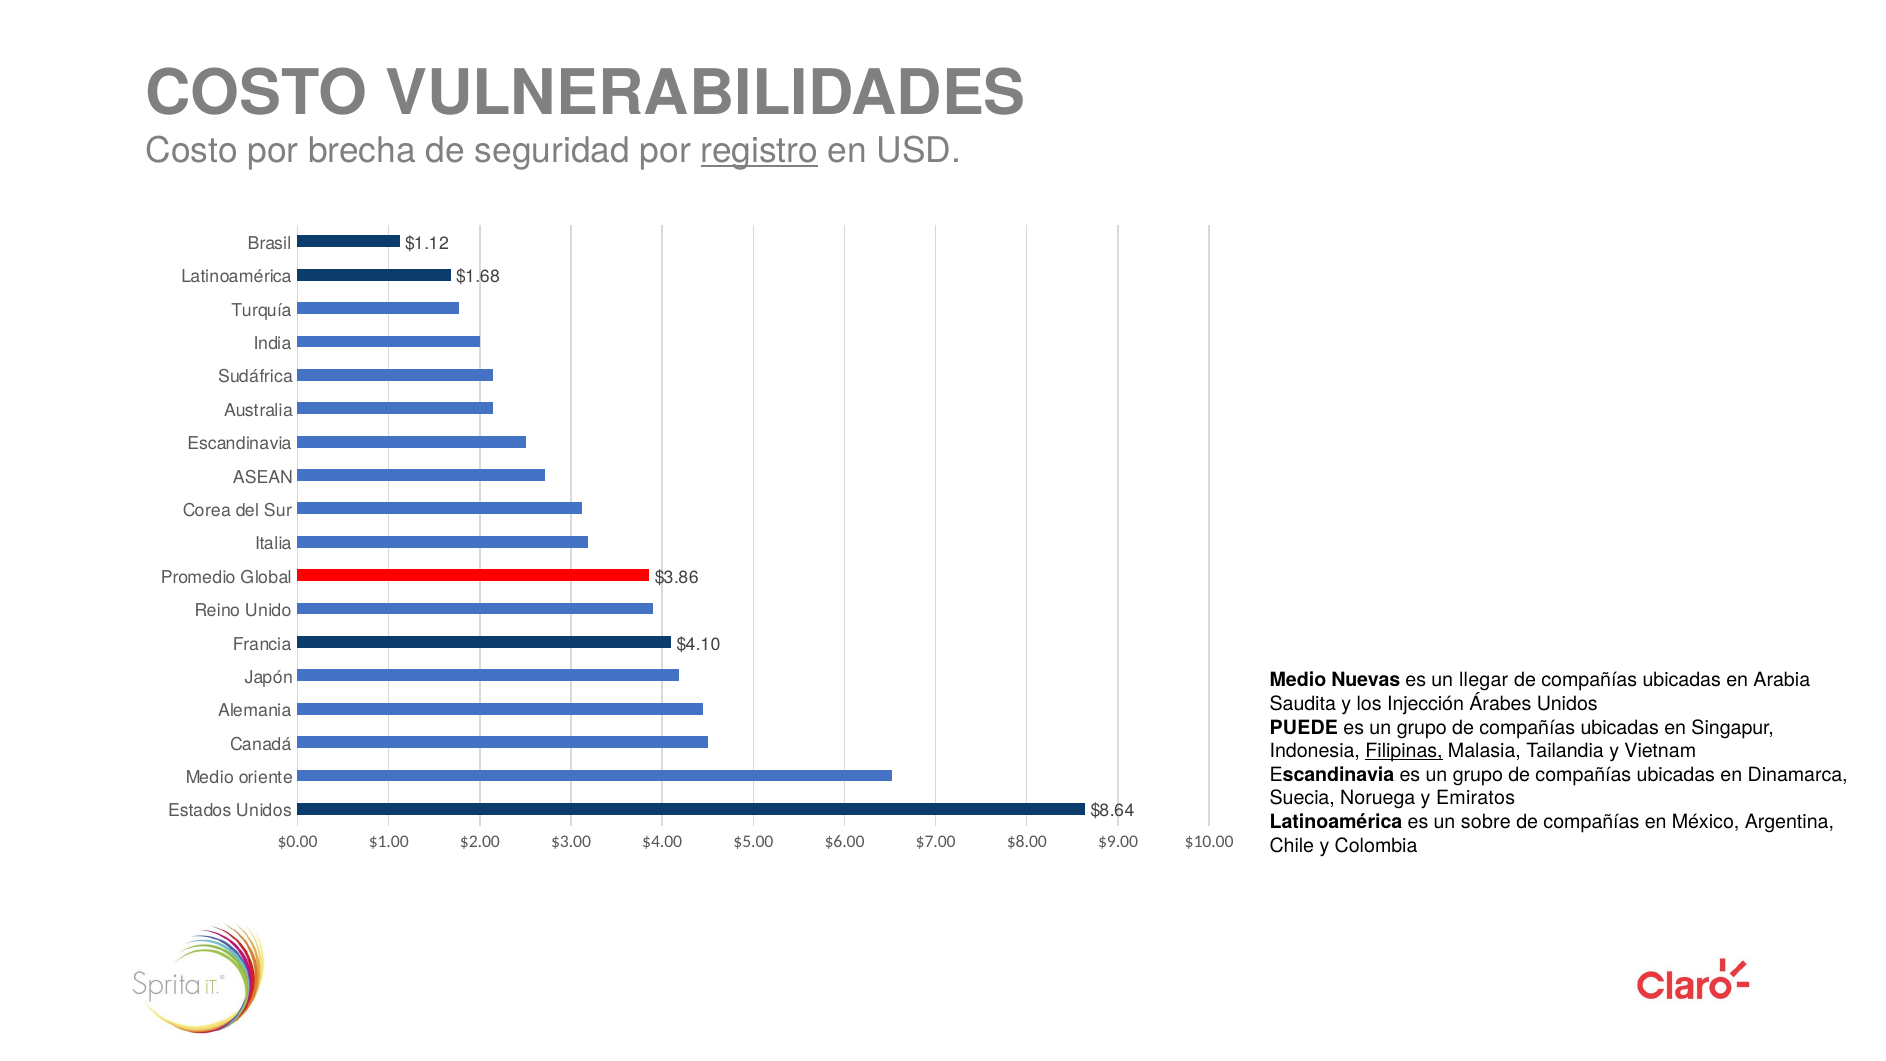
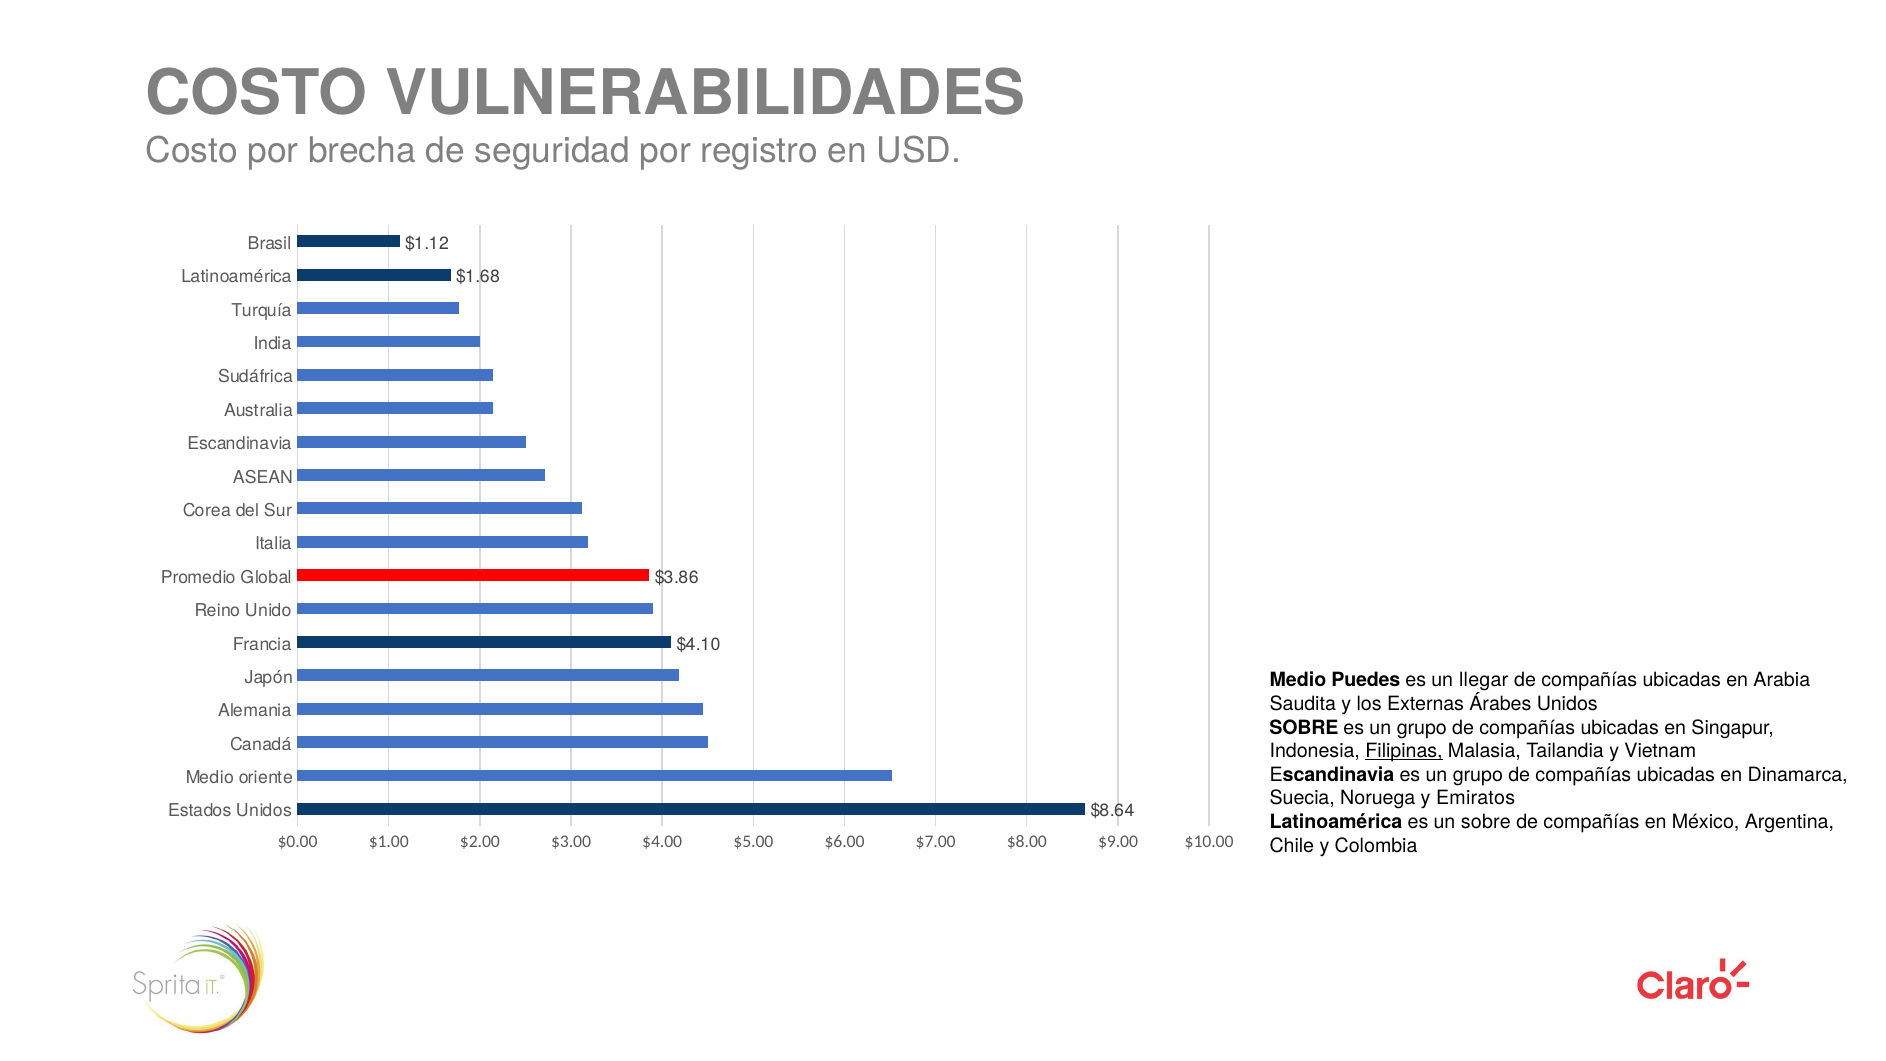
registro underline: present -> none (759, 151)
Nuevas: Nuevas -> Puedes (1366, 680)
Injección: Injección -> Externas (1426, 704)
PUEDE: PUEDE -> SOBRE (1304, 727)
